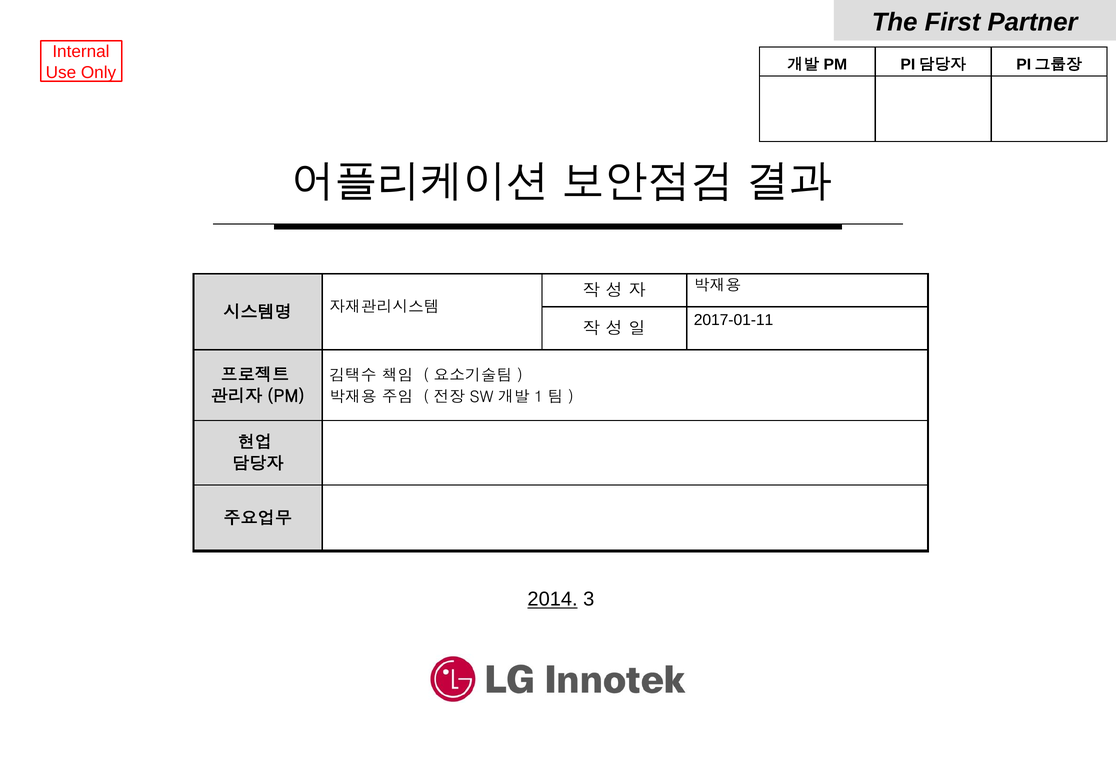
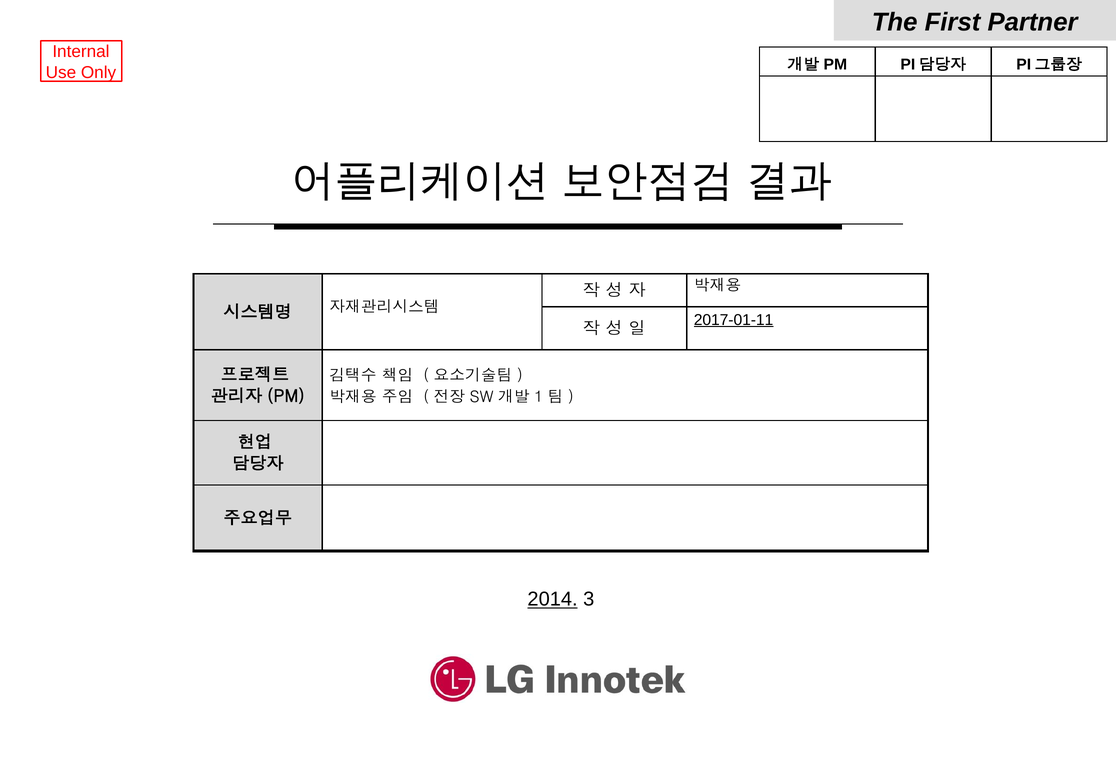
2017-01-11 underline: none -> present (734, 320)
